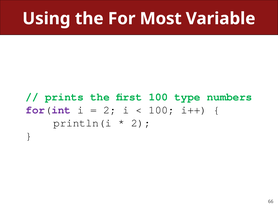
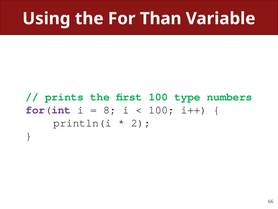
Most: Most -> Than (161, 19)
2: 2 -> 8 (110, 110)
